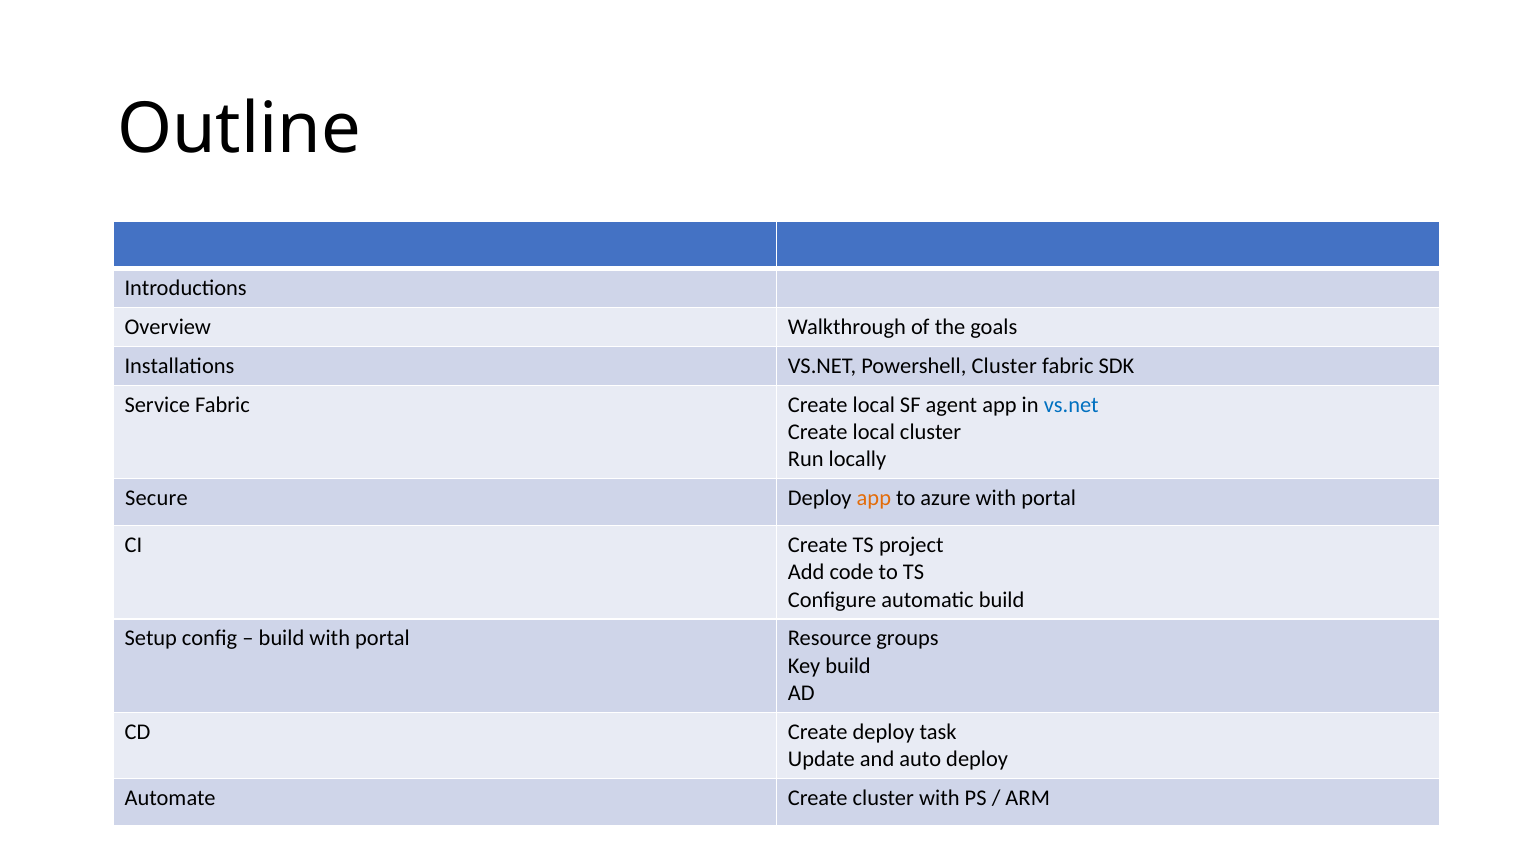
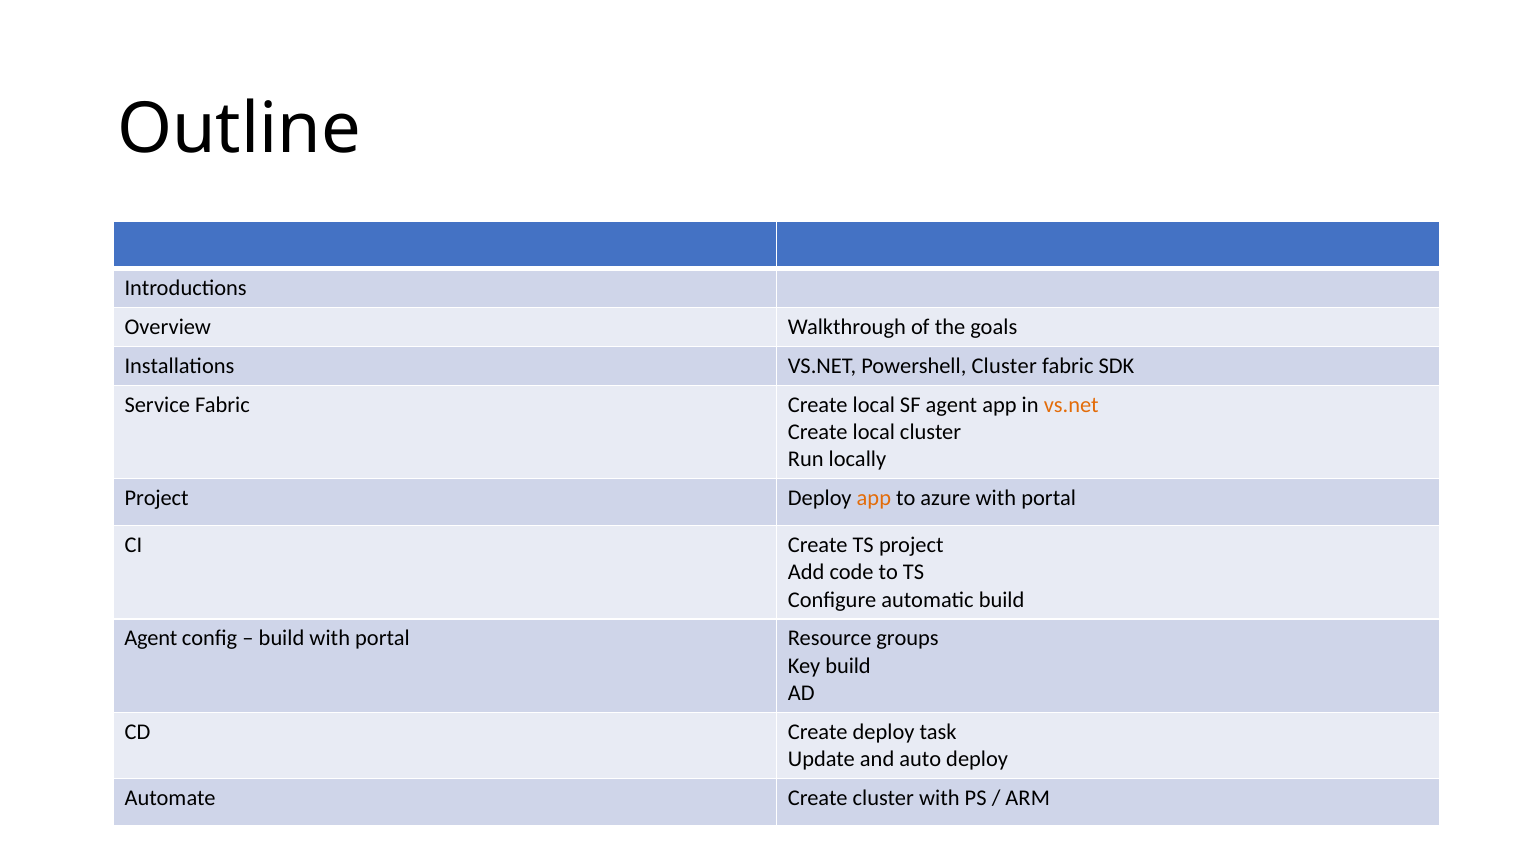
vs.net colour: blue -> orange (1071, 405)
Secure: Secure -> Project (157, 498)
Setup: Setup -> Agent (151, 639)
